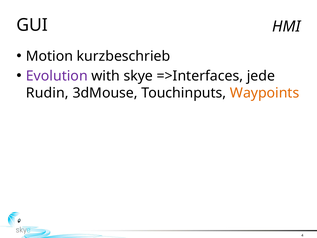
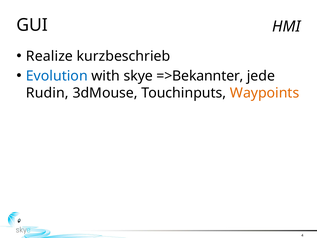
Motion: Motion -> Realize (49, 56)
Evolution colour: purple -> blue (57, 76)
=>Interfaces: =>Interfaces -> =>Bekannter (200, 76)
